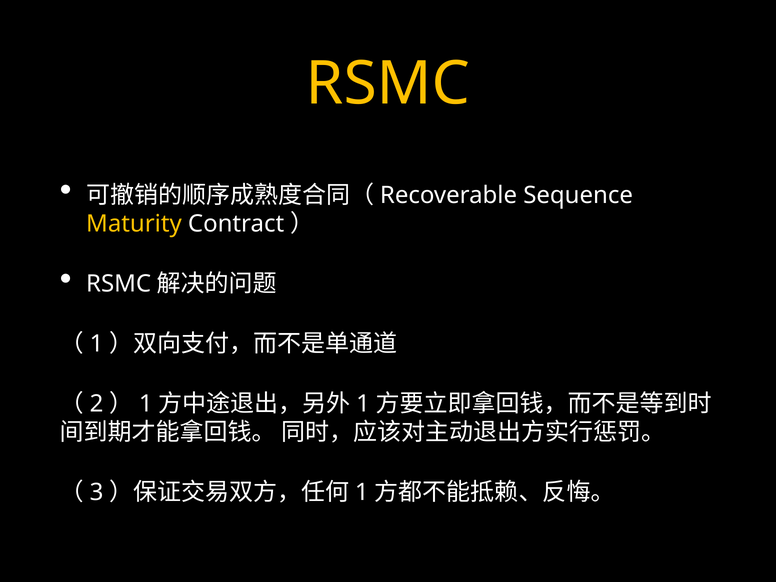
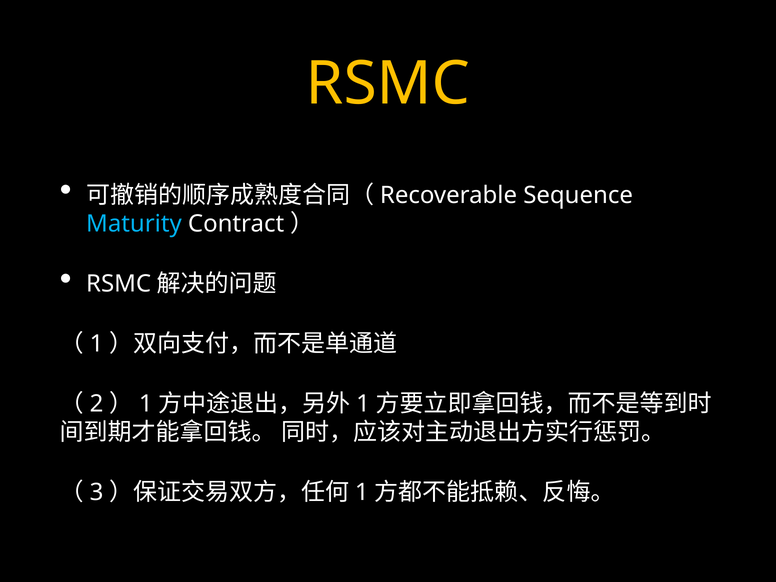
Maturity colour: yellow -> light blue (134, 224)
